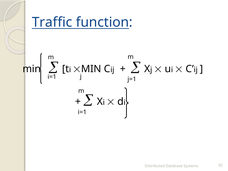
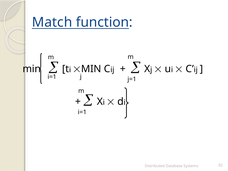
Traffic: Traffic -> Match (52, 22)
